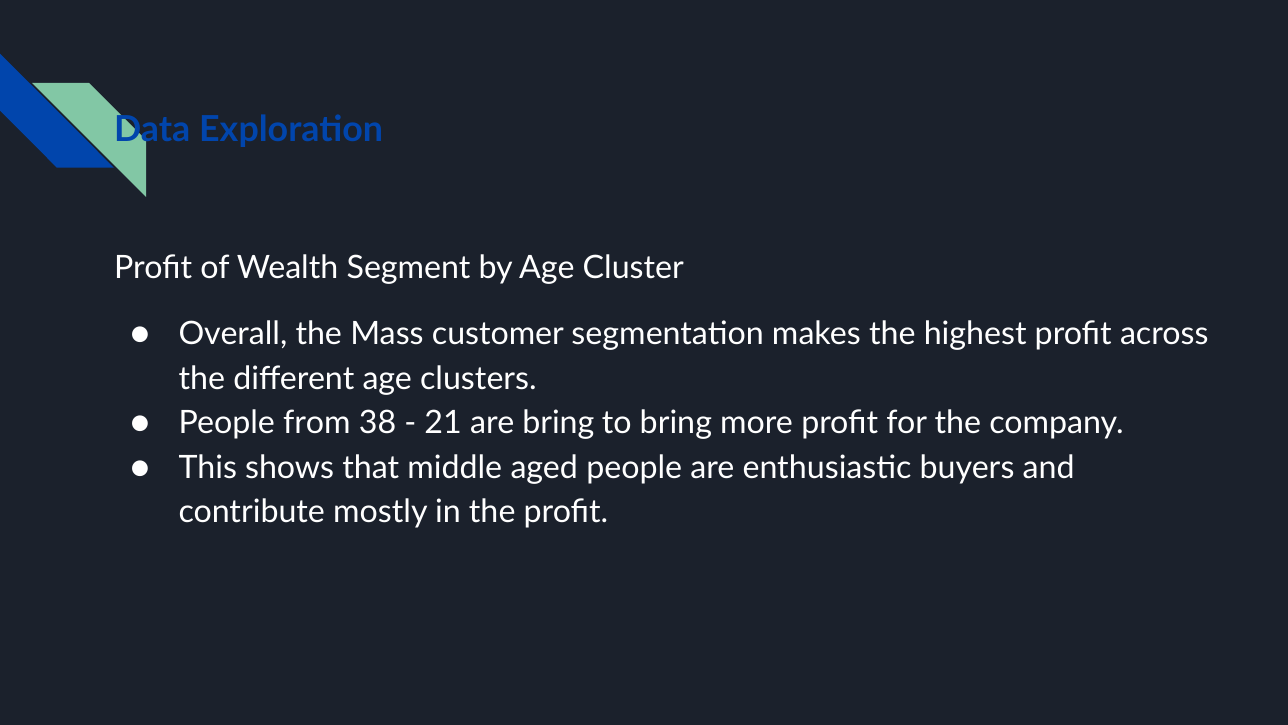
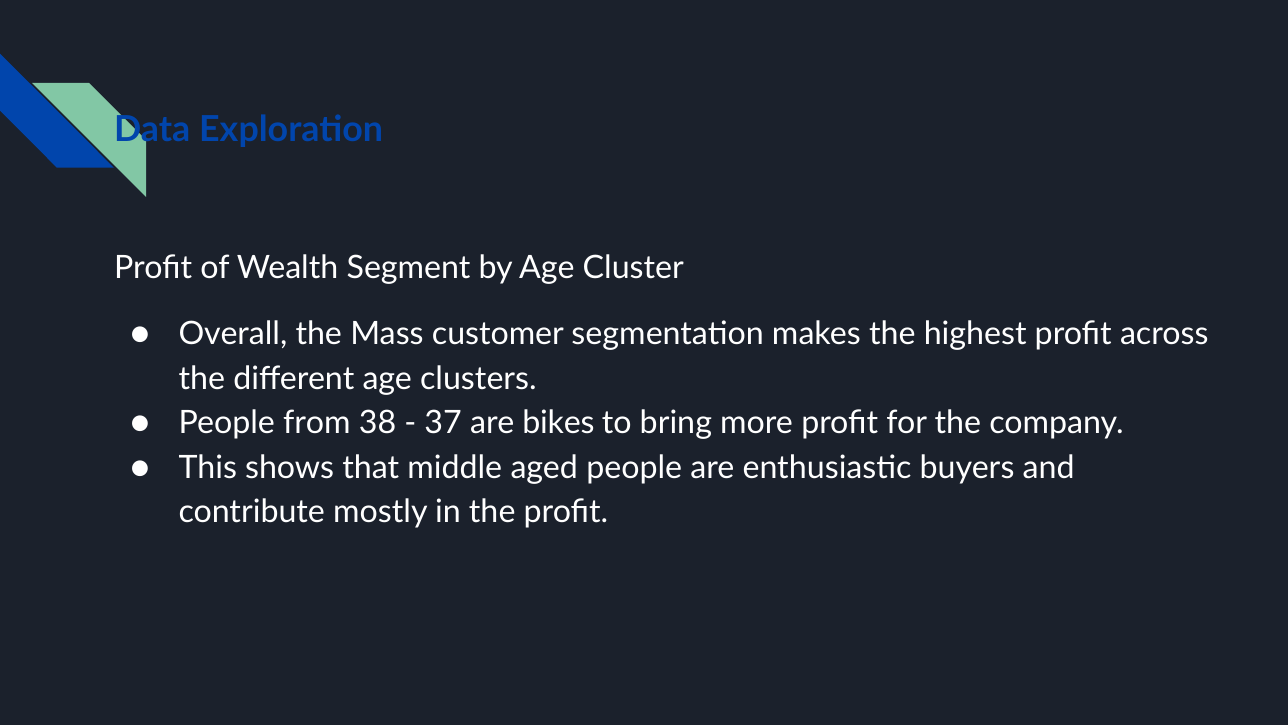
21: 21 -> 37 (443, 423)
are bring: bring -> bikes (558, 423)
